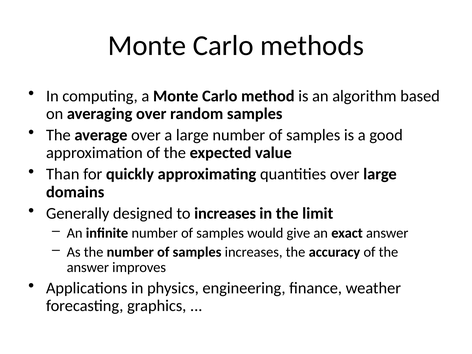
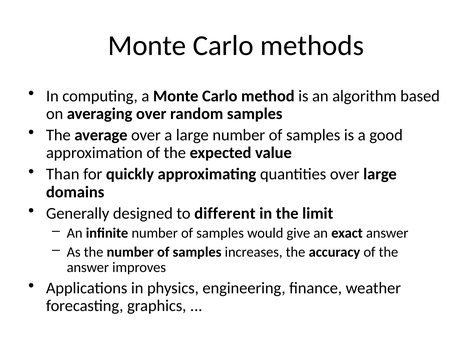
to increases: increases -> different (225, 213)
